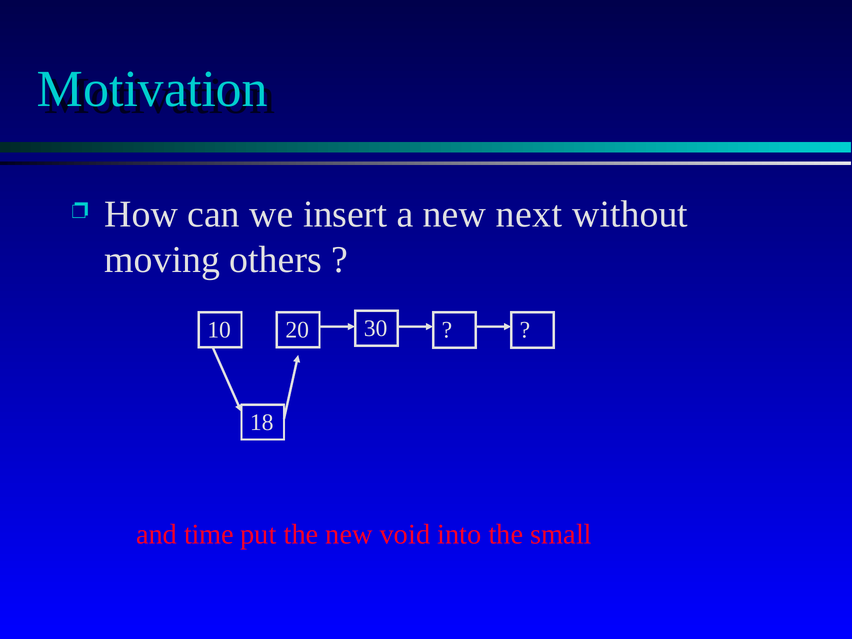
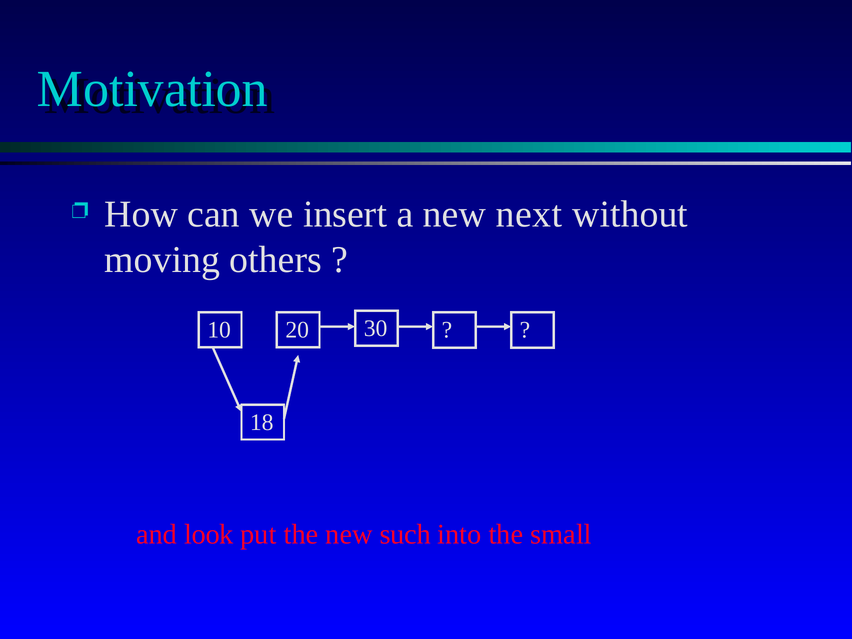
time: time -> look (209, 534)
void: void -> such (405, 534)
